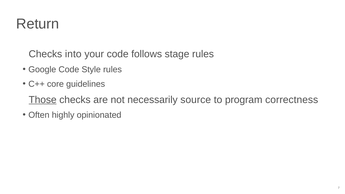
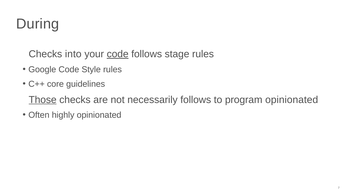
Return: Return -> During (38, 24)
code underline: none -> present (118, 54)
necessarily source: source -> follows (196, 100)
program correctness: correctness -> opinionated (292, 100)
